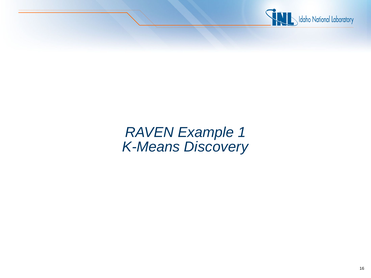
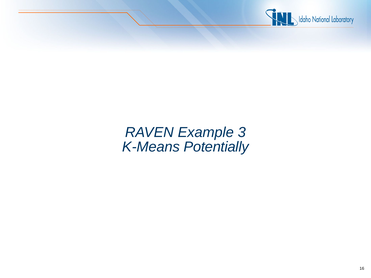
1: 1 -> 3 (242, 132)
Discovery: Discovery -> Potentially (216, 147)
